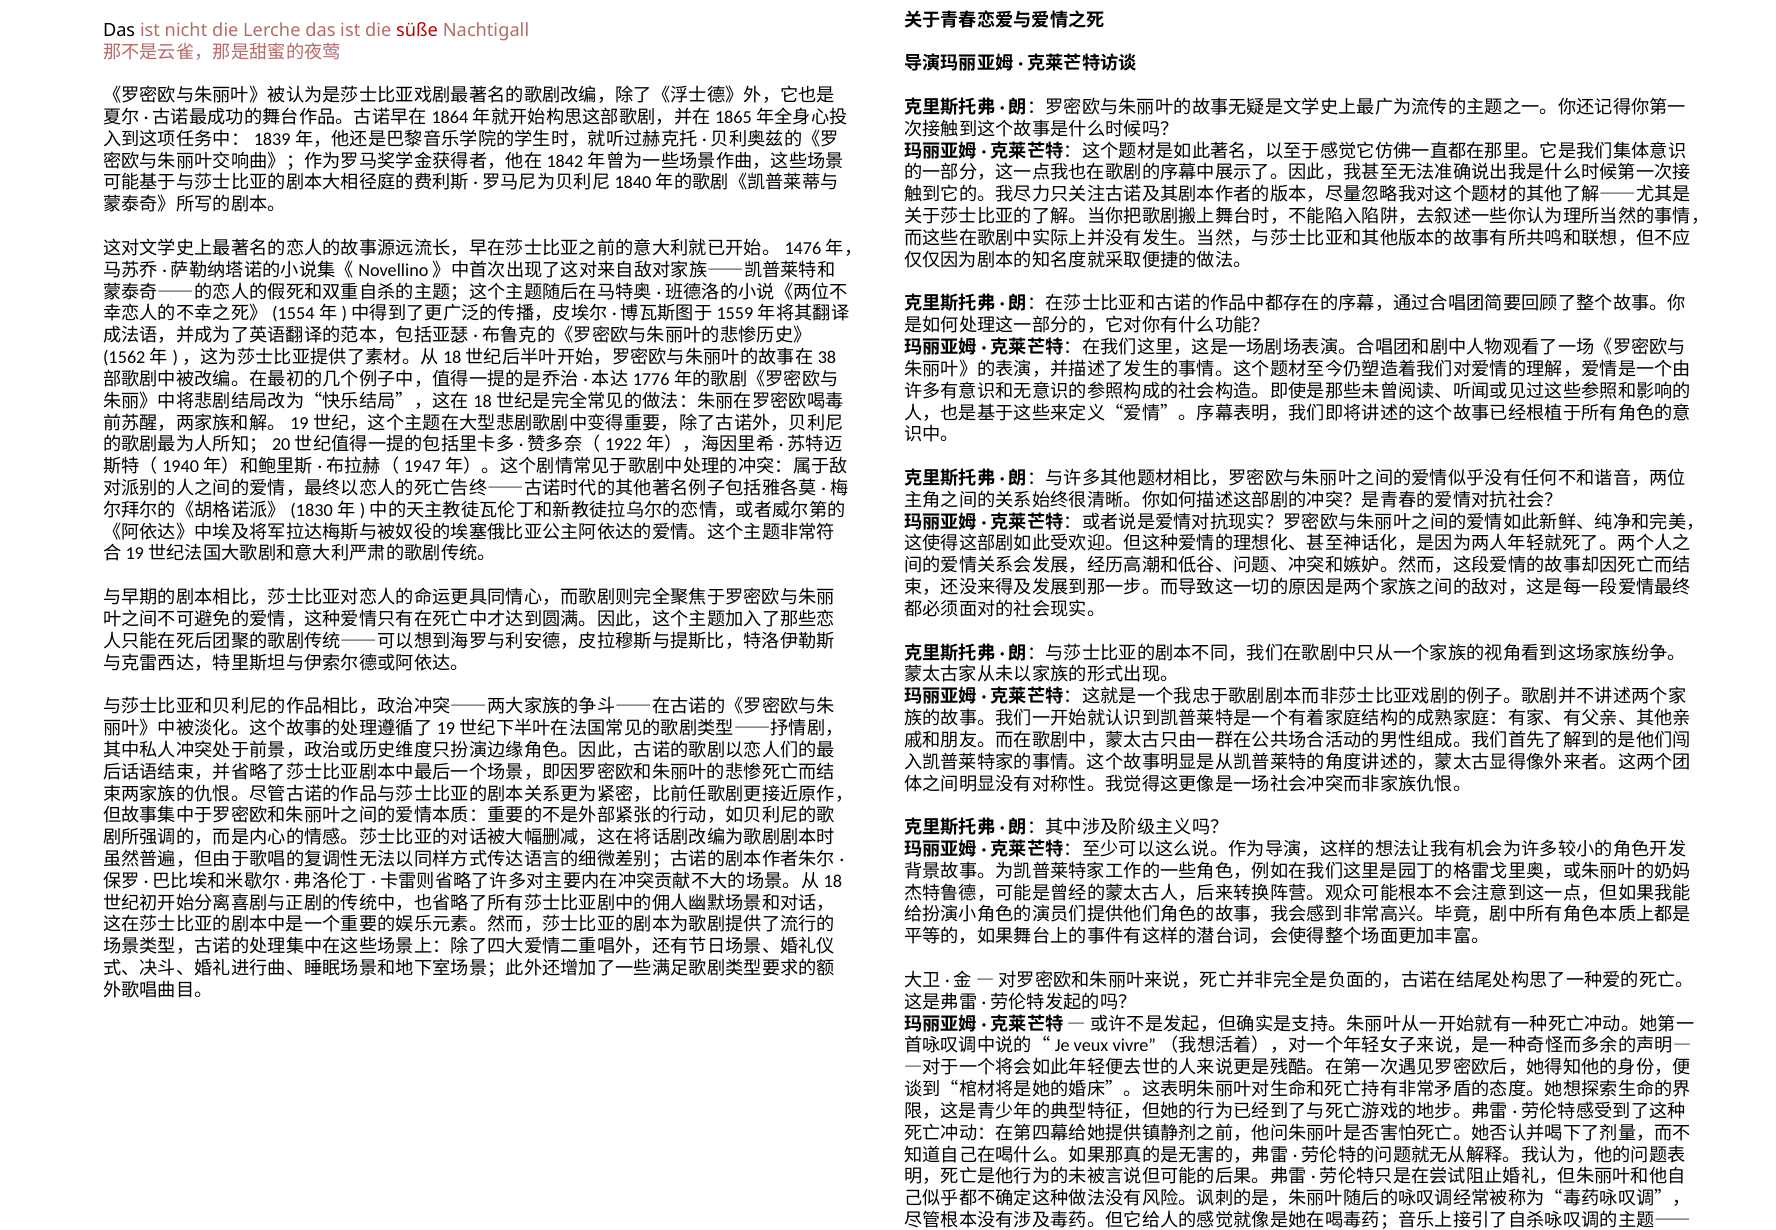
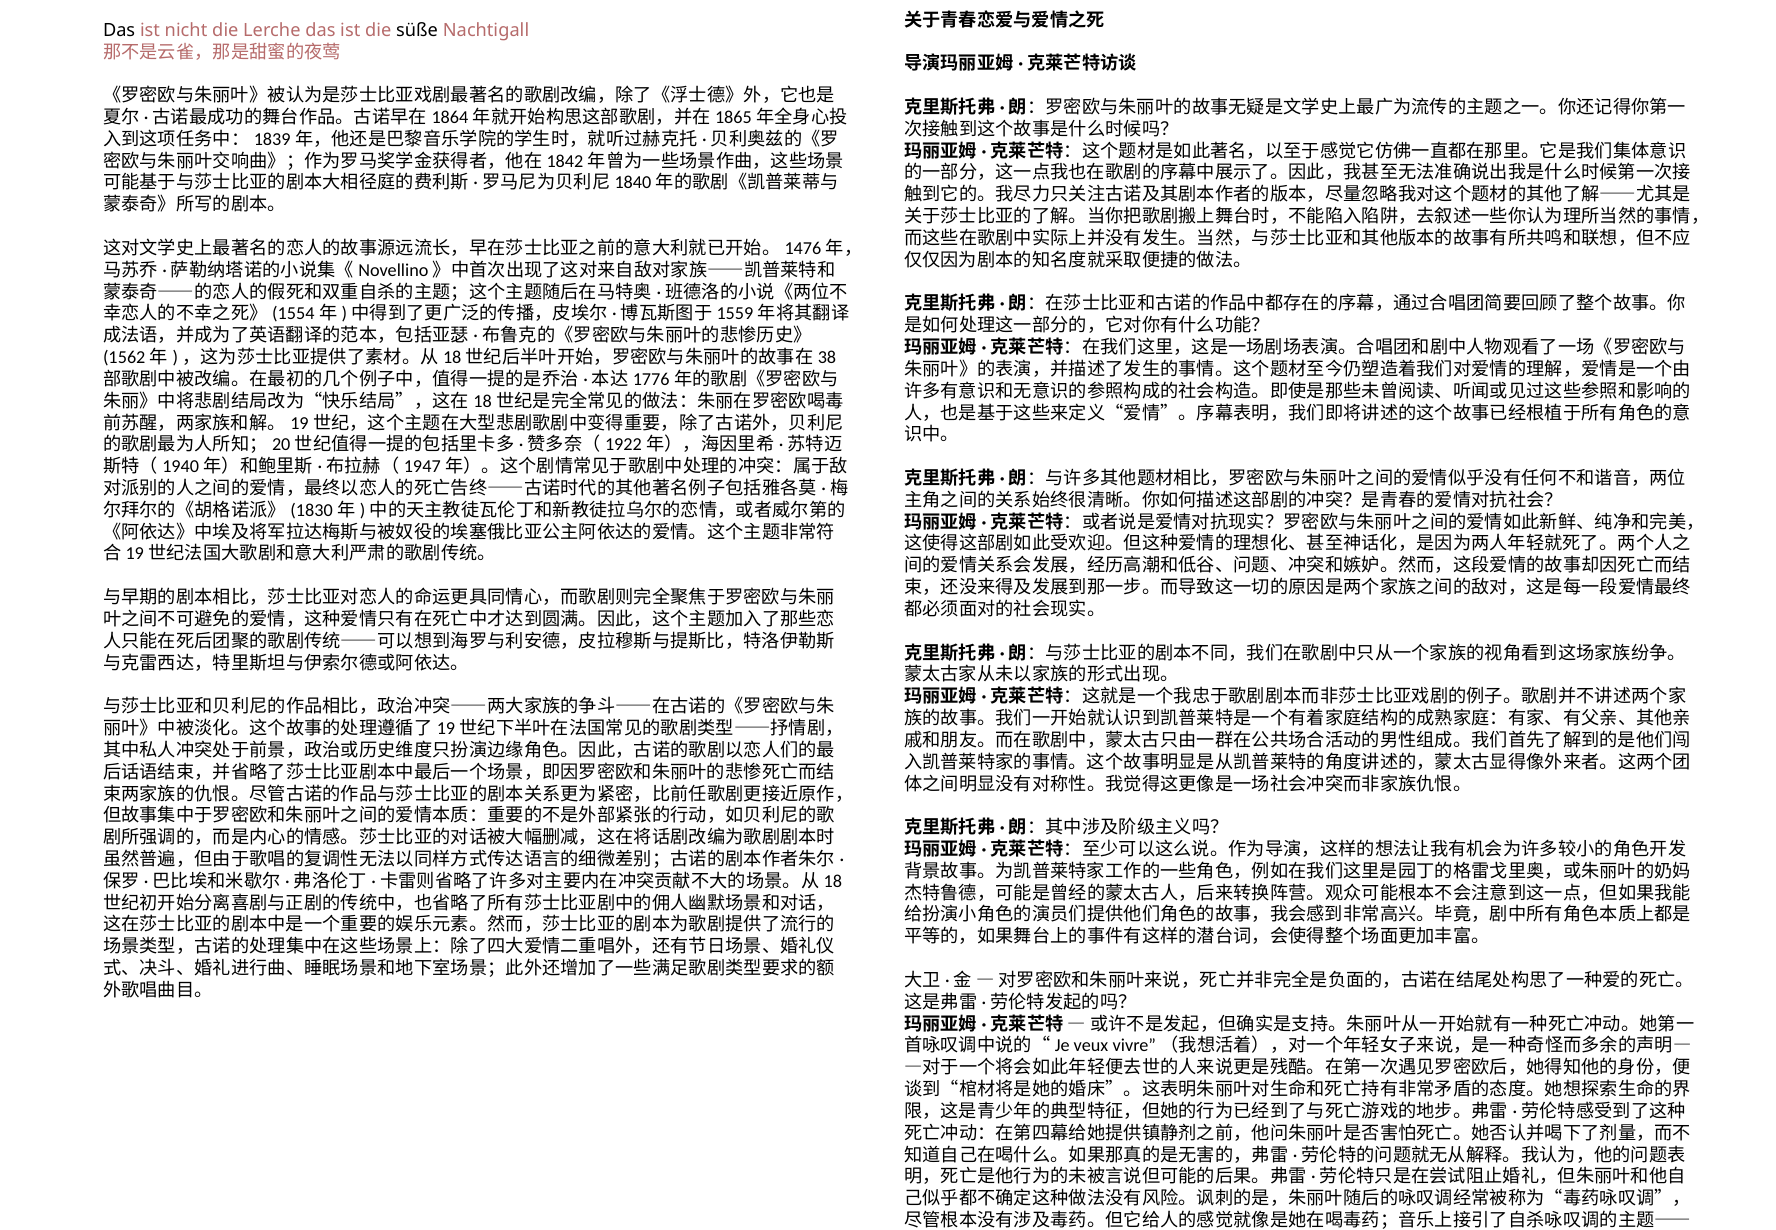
süße colour: red -> black (417, 30)
